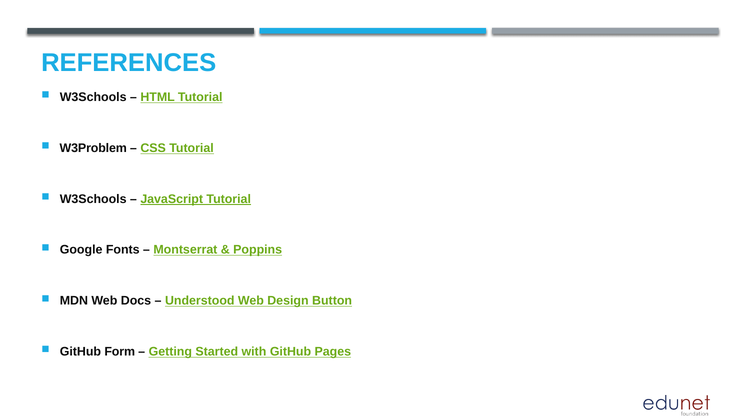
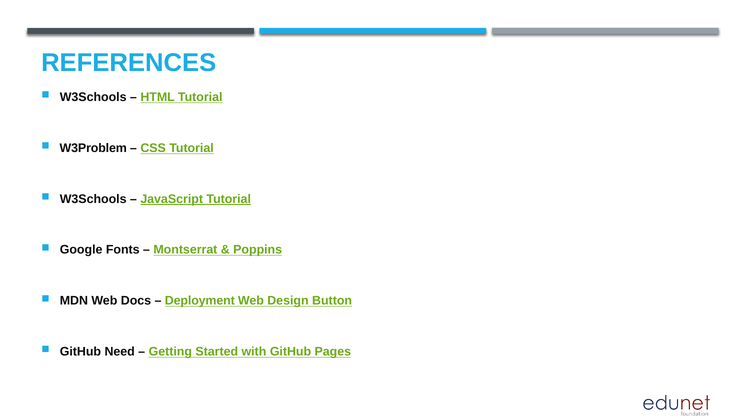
Understood: Understood -> Deployment (200, 300)
Form: Form -> Need (120, 351)
